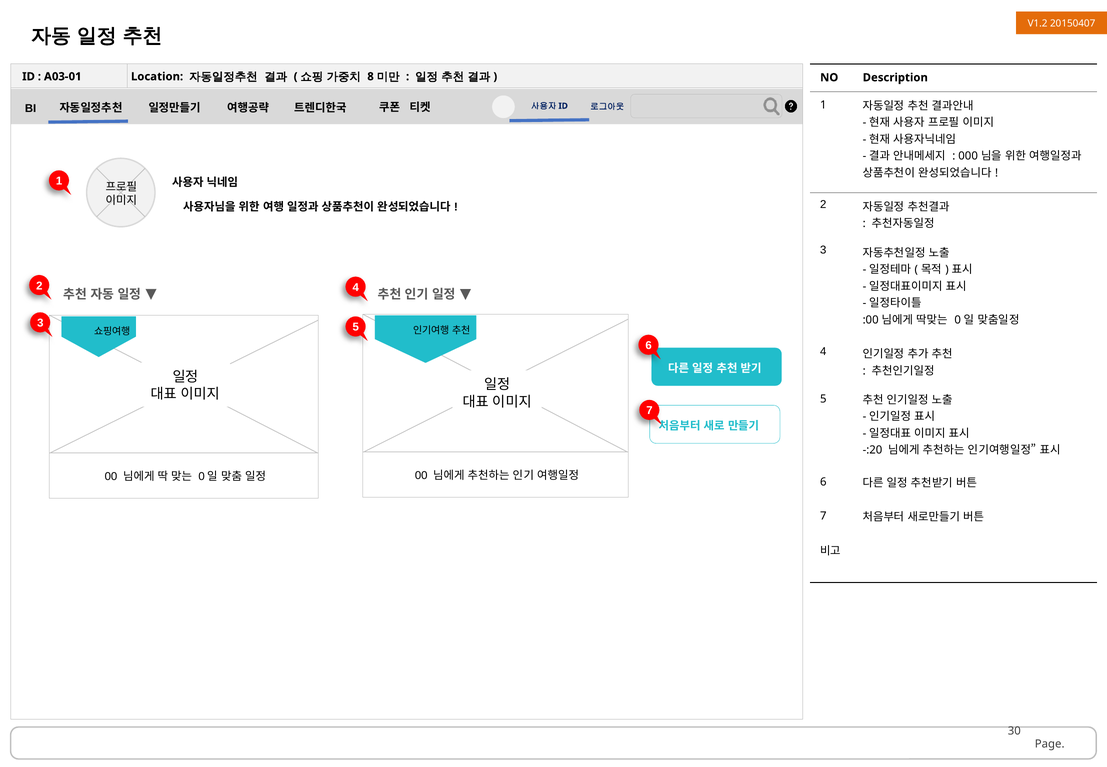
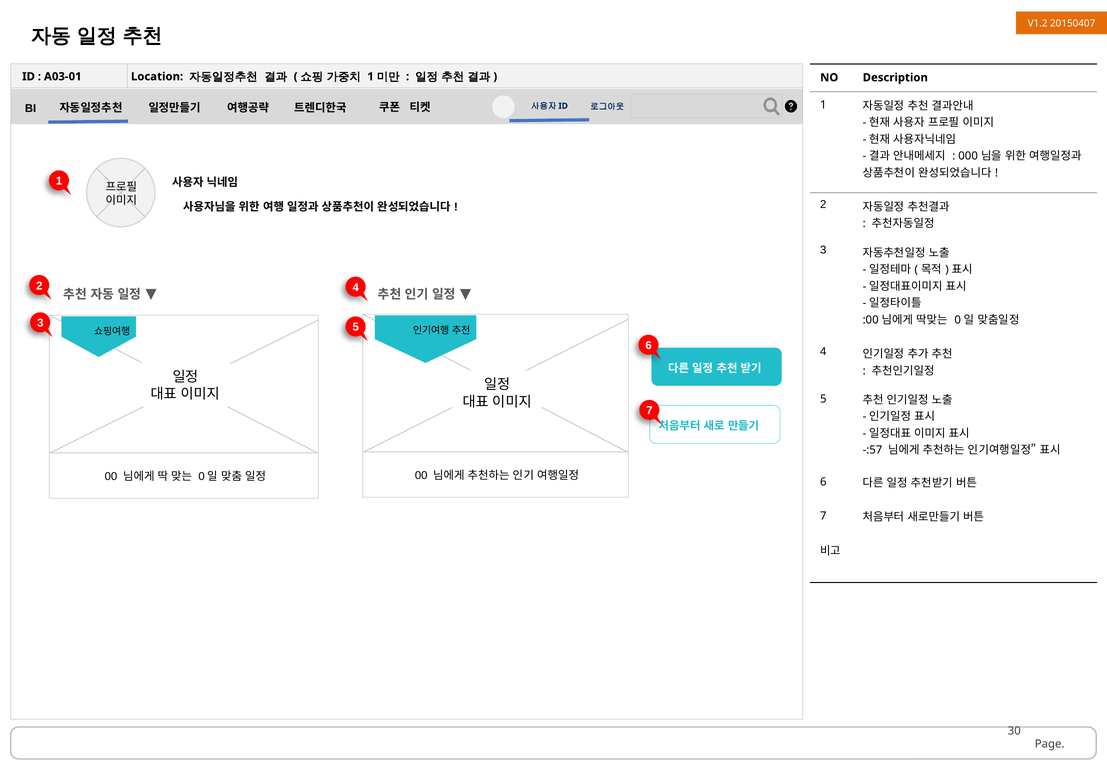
8: 8 -> 1 (371, 76)
-:20: -:20 -> -:57 (872, 450)
